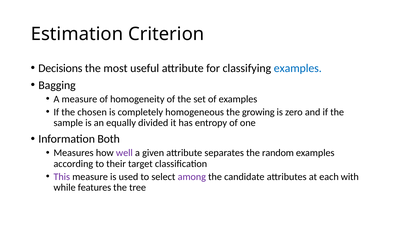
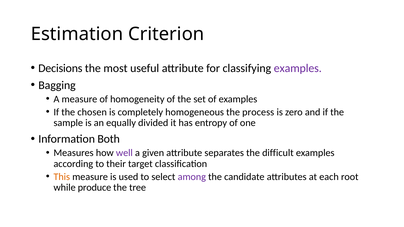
examples colour: blue -> purple (298, 68)
growing: growing -> process (258, 112)
random: random -> difficult (278, 153)
This colour: purple -> orange (62, 177)
with: with -> root (350, 177)
features: features -> produce (94, 188)
